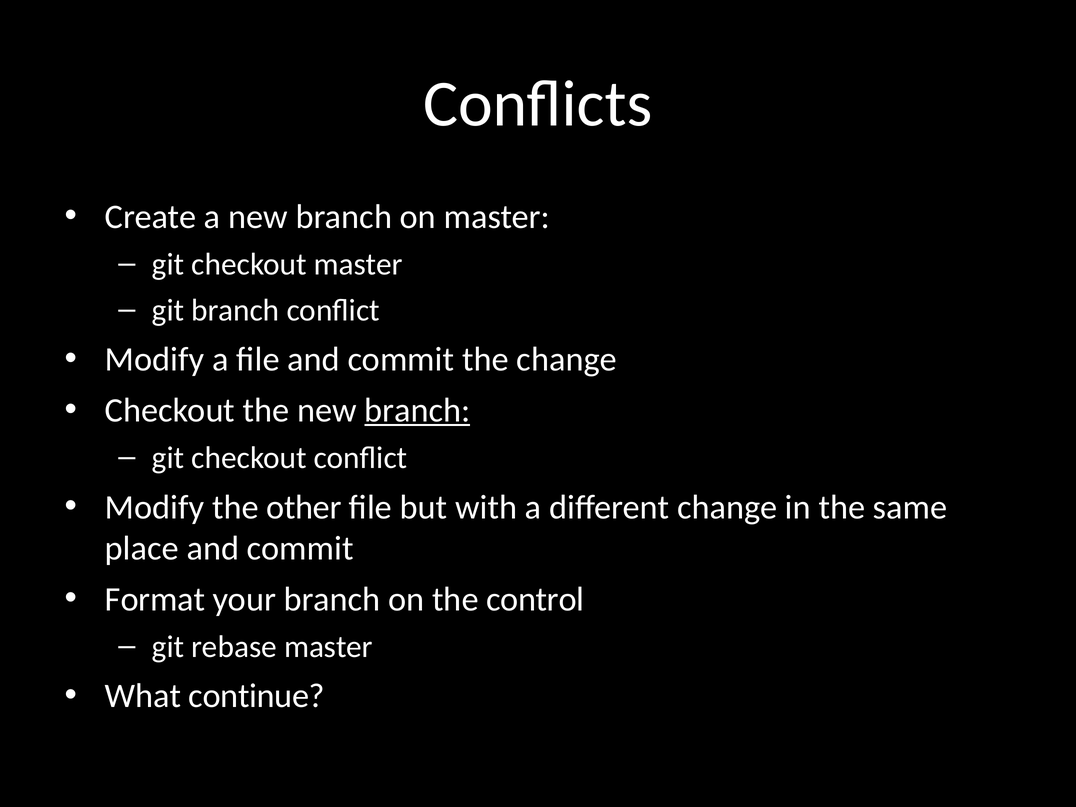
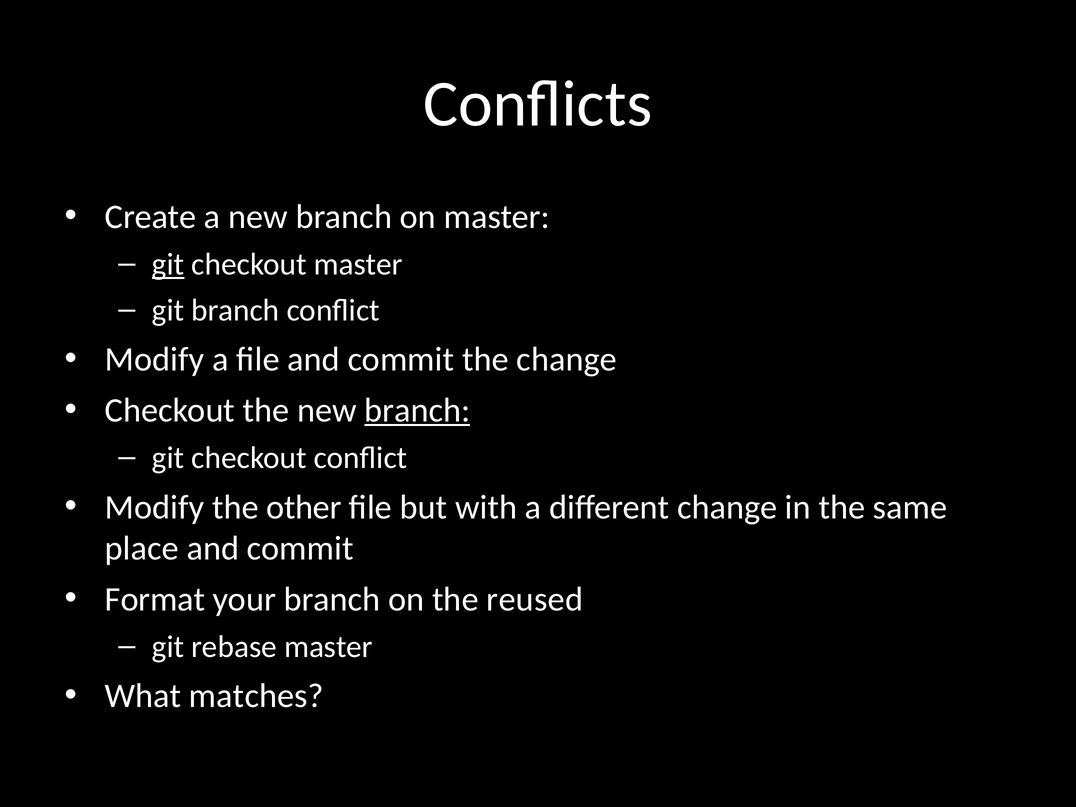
git underline: none -> present (168, 264)
control: control -> reused (535, 599)
continue: continue -> matches (256, 696)
